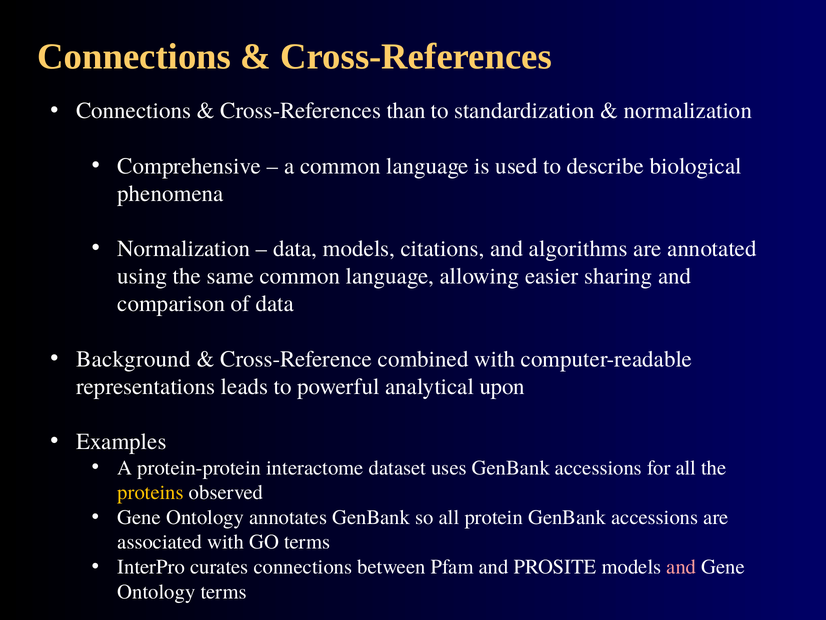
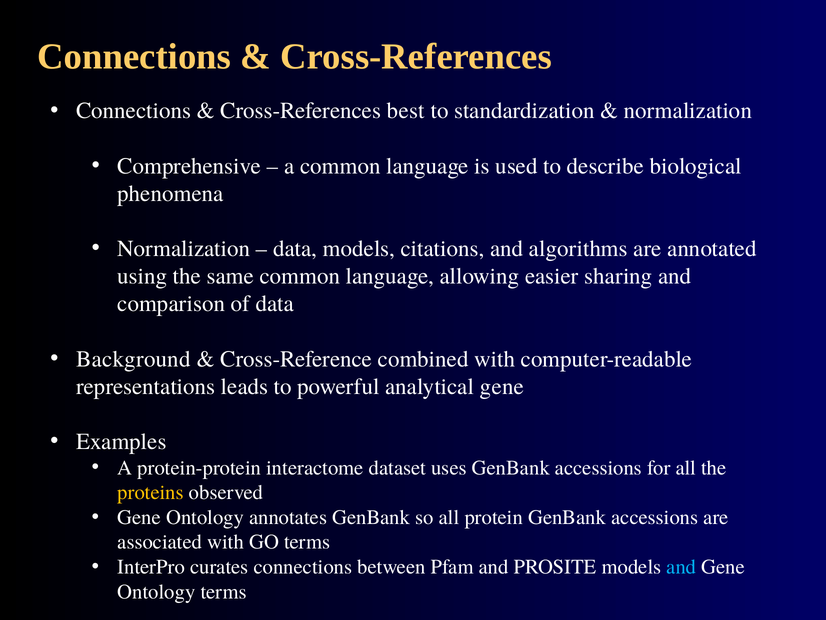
than: than -> best (406, 111)
analytical upon: upon -> gene (502, 386)
and colour: pink -> light blue (681, 566)
